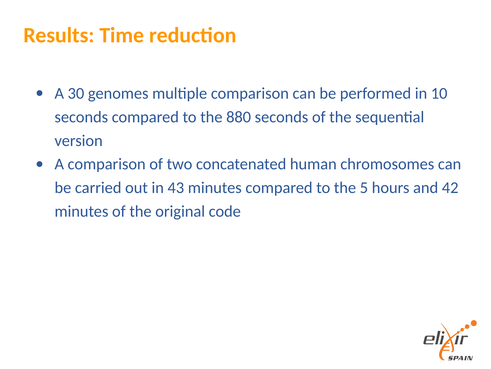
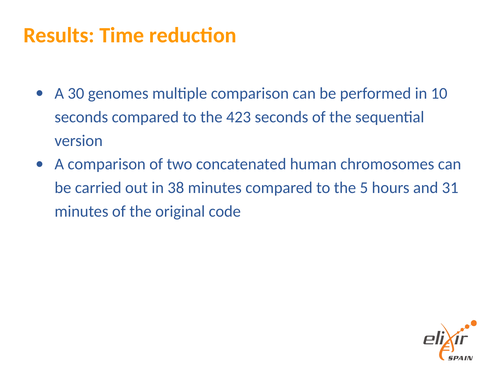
880: 880 -> 423 (239, 117)
43: 43 -> 38 (176, 187)
42: 42 -> 31 (450, 187)
